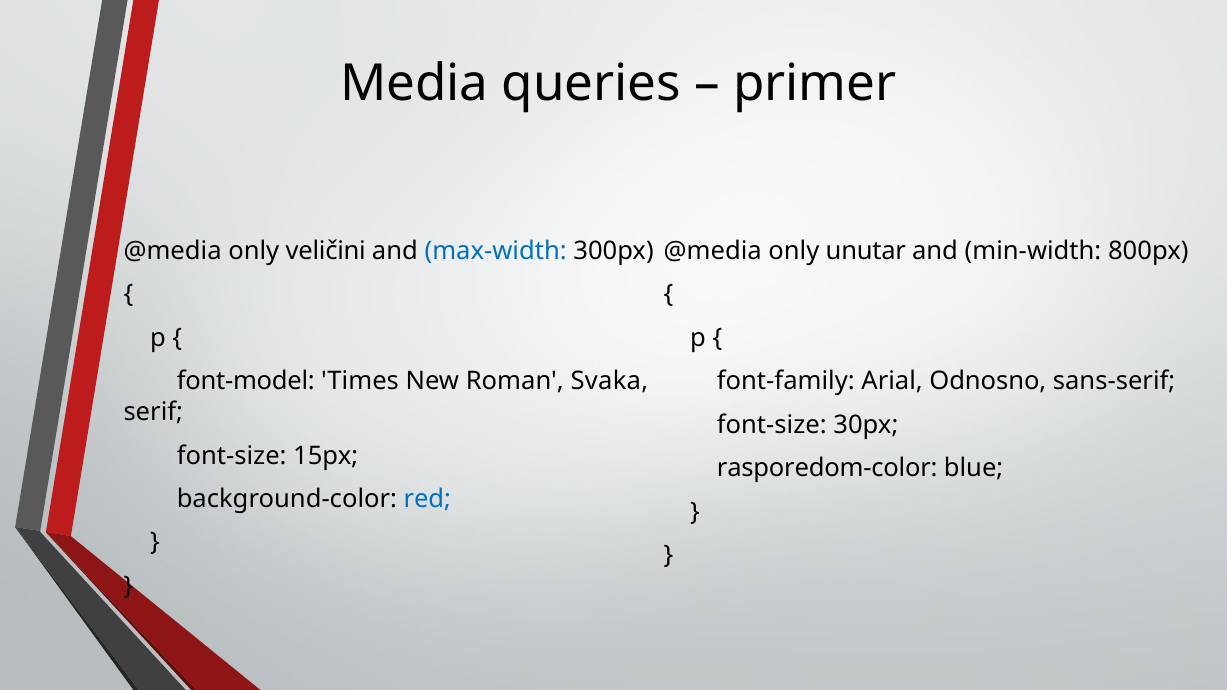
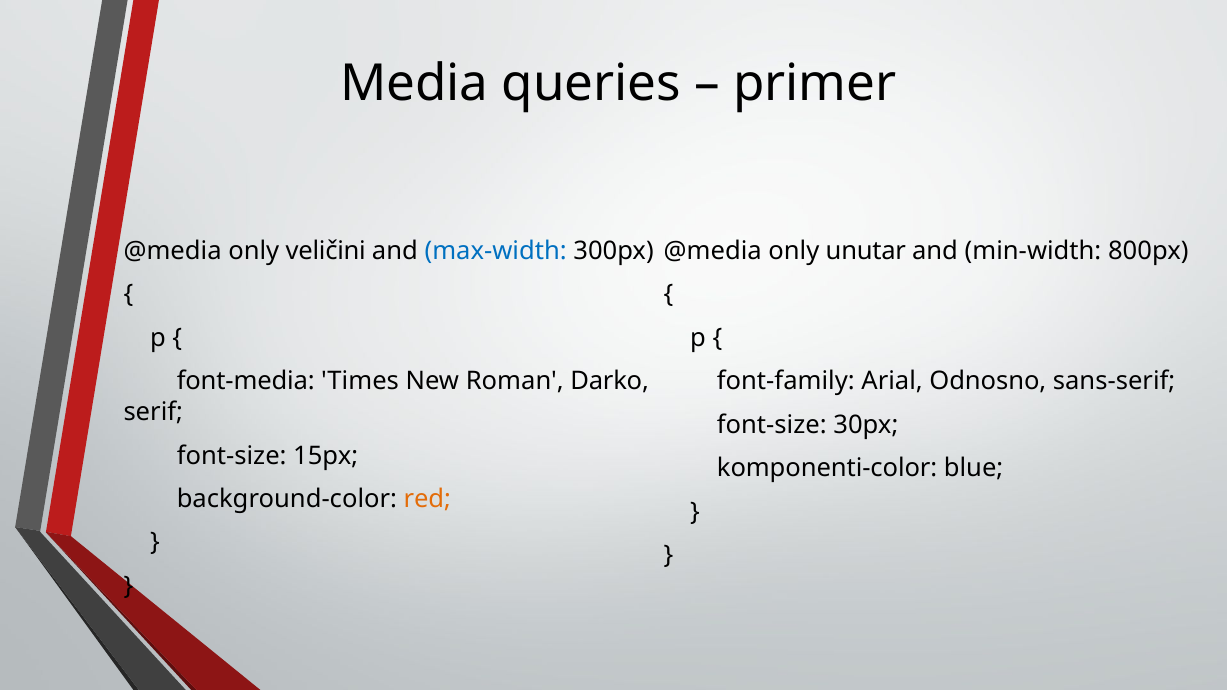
font-model: font-model -> font-media (246, 382)
Svaka: Svaka -> Darko (610, 382)
rasporedom-color: rasporedom-color -> komponenti-color (827, 468)
red colour: blue -> orange (427, 499)
